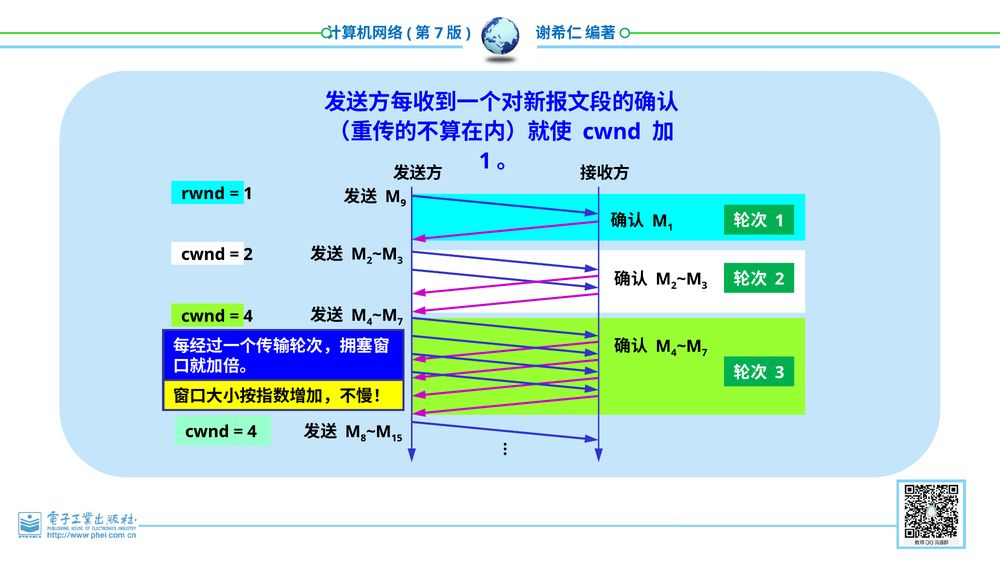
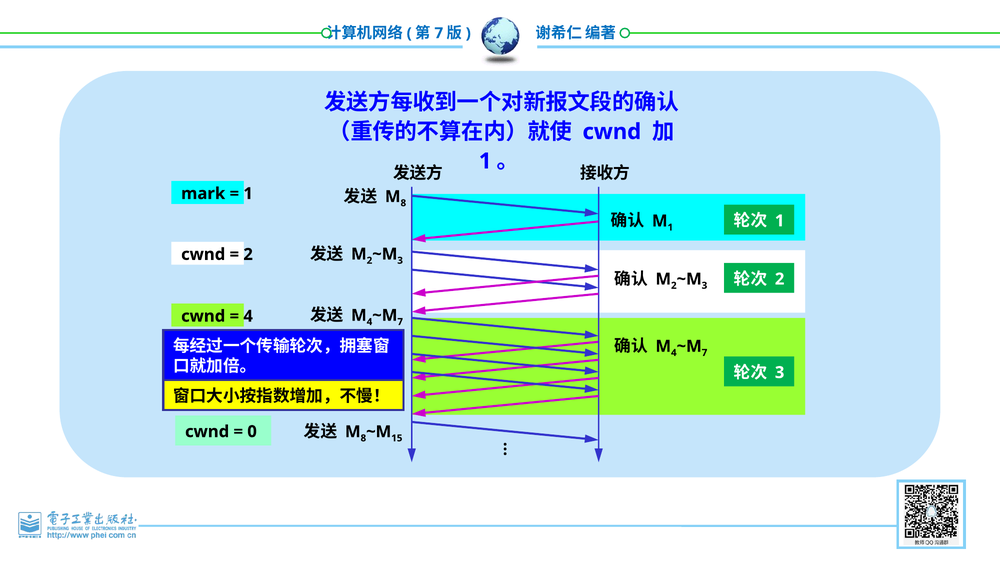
9: 9 -> 8 (403, 203)
rwnd: rwnd -> mark (203, 193)
4: 4 -> 0 (252, 431)
